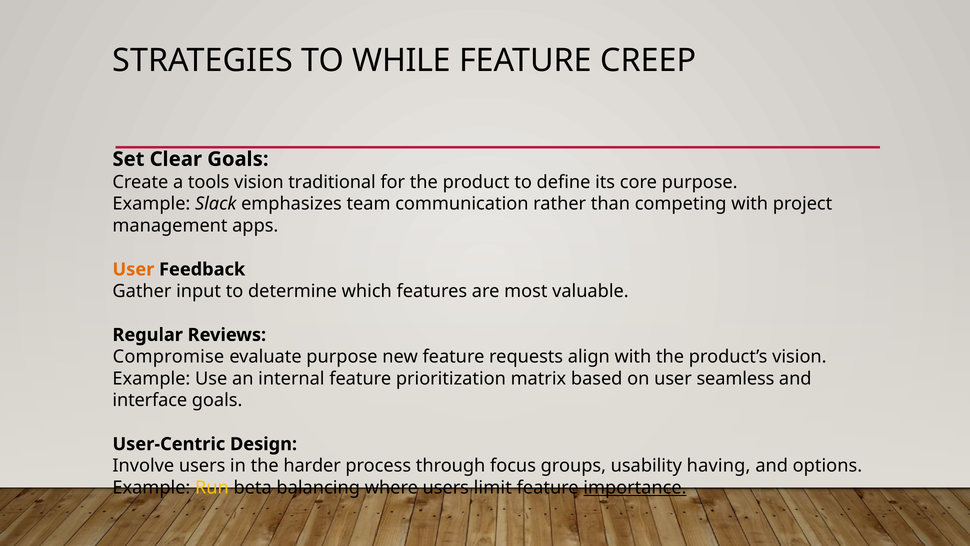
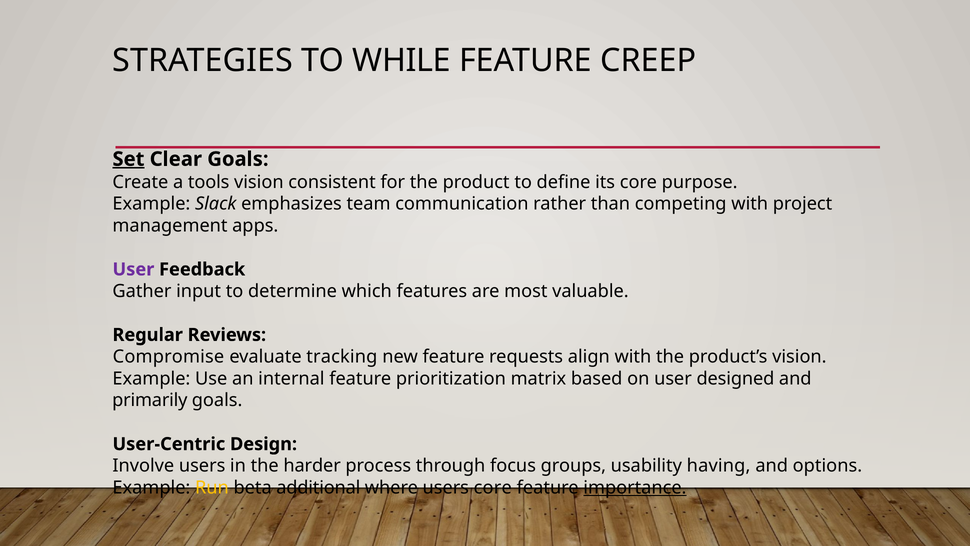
Set underline: none -> present (128, 159)
traditional: traditional -> consistent (332, 182)
User colour: orange -> purple (133, 269)
evaluate purpose: purpose -> tracking (342, 357)
seamless: seamless -> designed (735, 378)
interface: interface -> primarily (150, 400)
balancing: balancing -> additional (318, 487)
users limit: limit -> core (493, 487)
